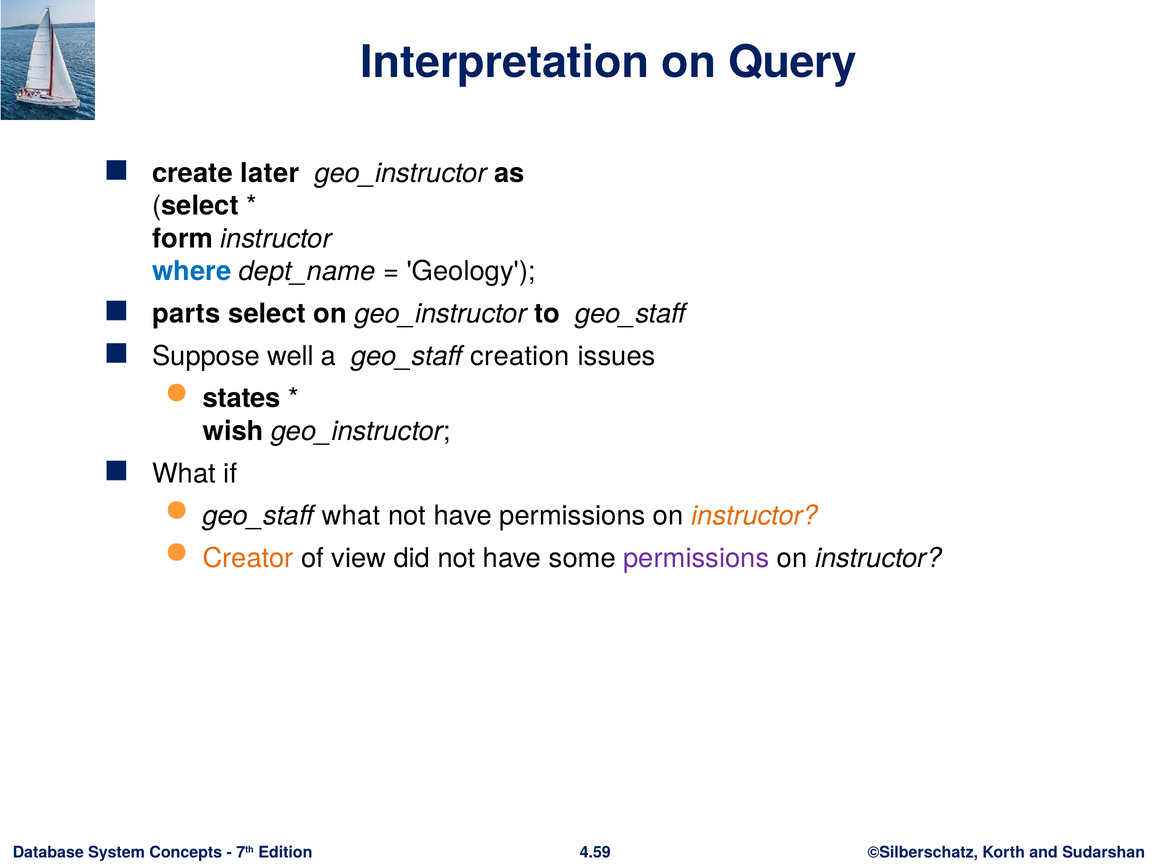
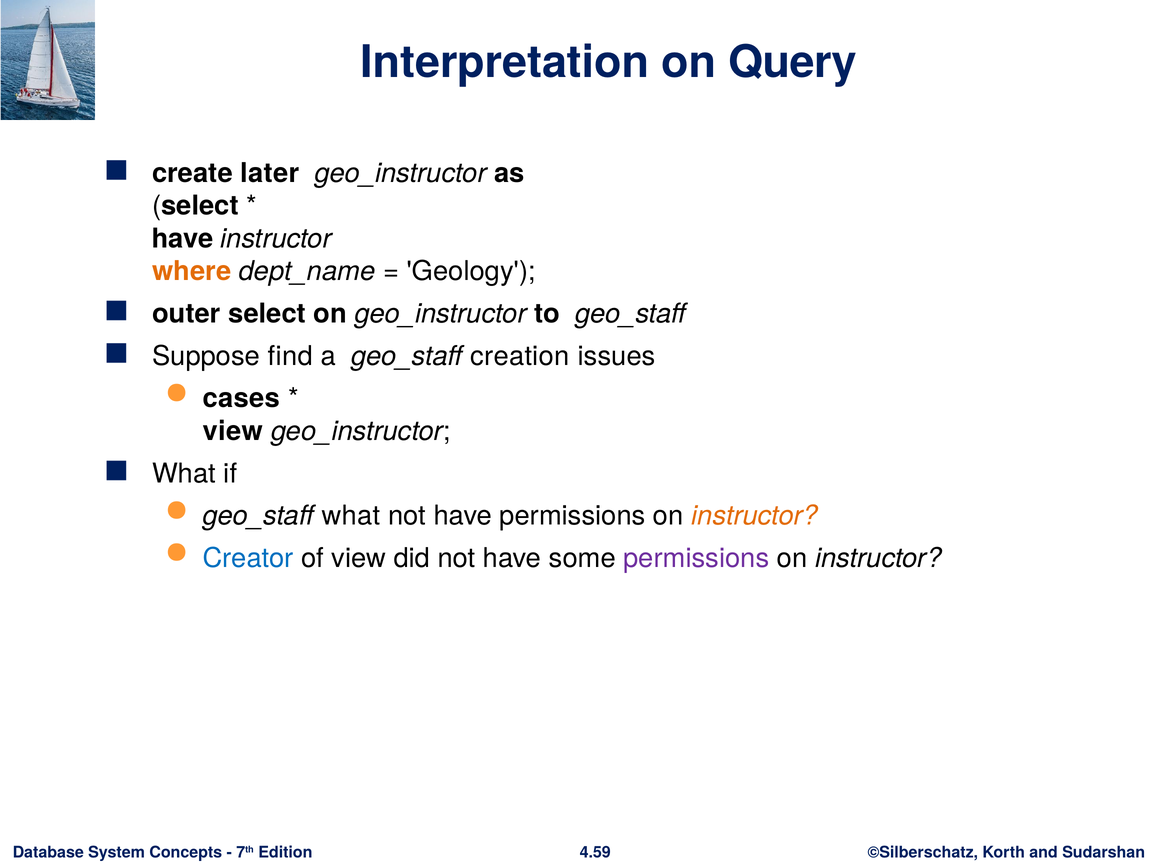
form: form -> have (183, 239)
where colour: blue -> orange (192, 272)
parts: parts -> outer (186, 314)
well: well -> find (290, 356)
states: states -> cases (241, 399)
wish: wish -> view (233, 432)
Creator colour: orange -> blue (248, 559)
